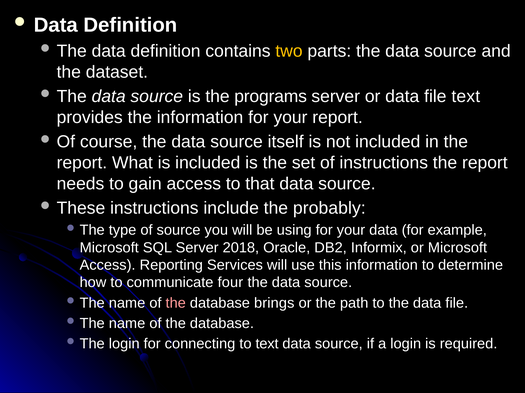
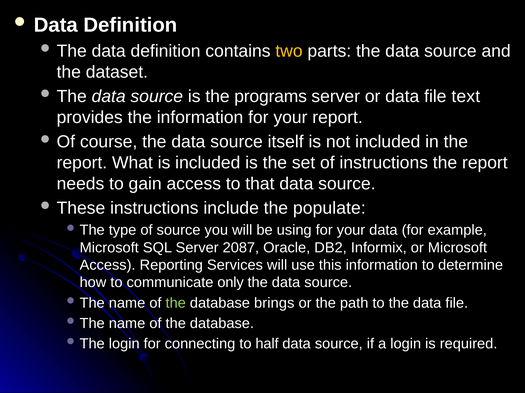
probably: probably -> populate (329, 209)
2018: 2018 -> 2087 (241, 248)
four: four -> only (231, 283)
the colour: pink -> light green (176, 303)
to text: text -> half (267, 344)
